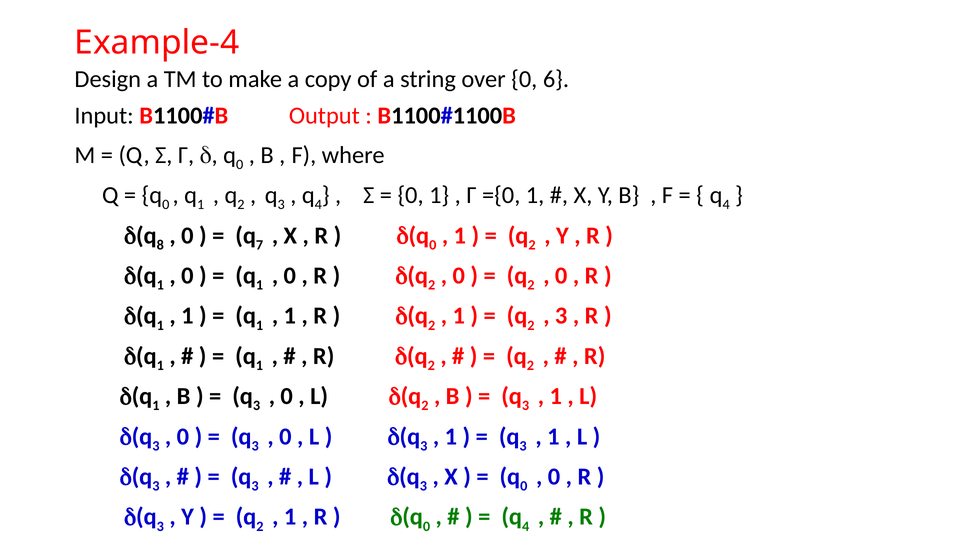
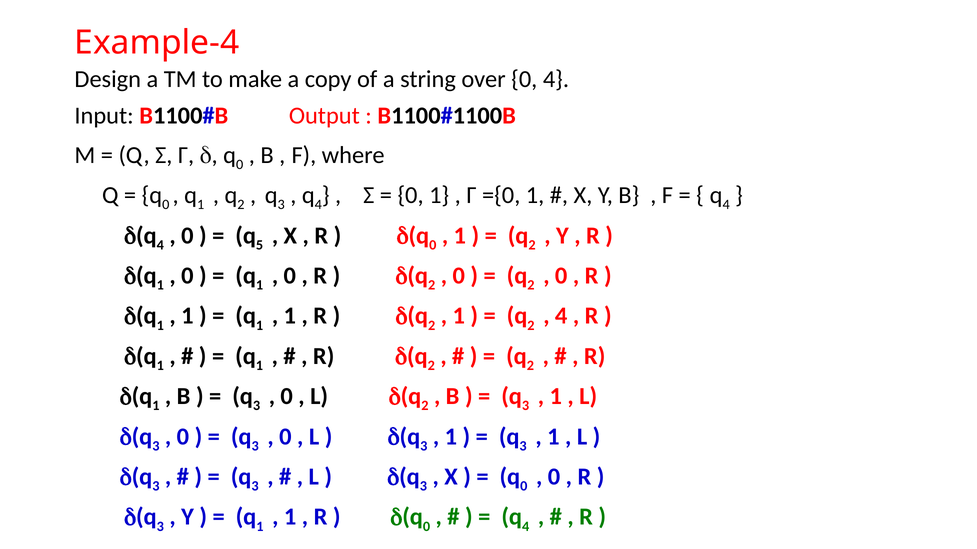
0 6: 6 -> 4 (556, 79)
8: 8 -> 4 (160, 245)
7: 7 -> 5 (260, 245)
3: 3 -> 4 (561, 316)
2: 2 -> 1 (260, 527)
